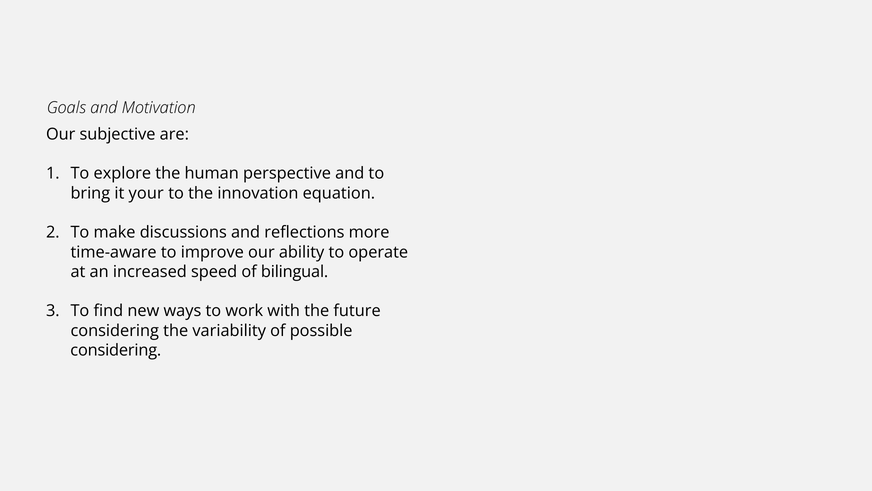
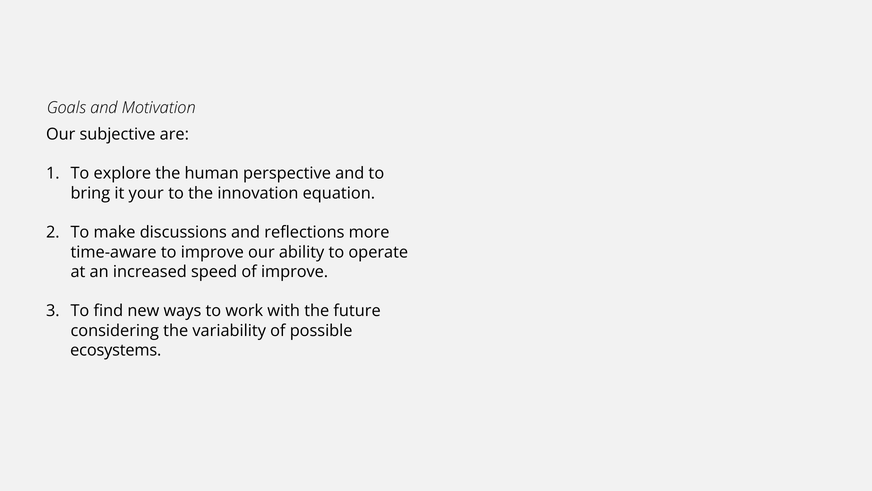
of bilingual: bilingual -> improve (295, 271)
considering: considering -> ecosystems (116, 350)
